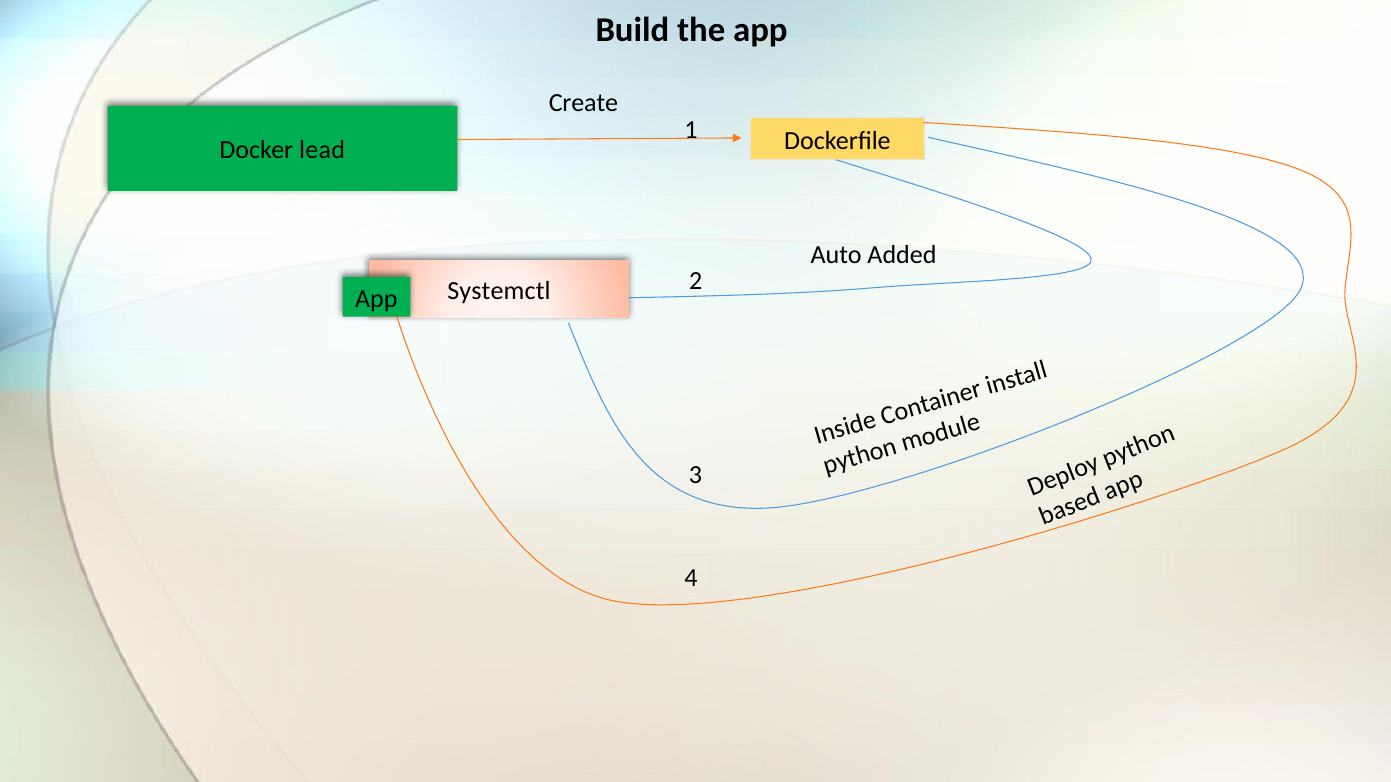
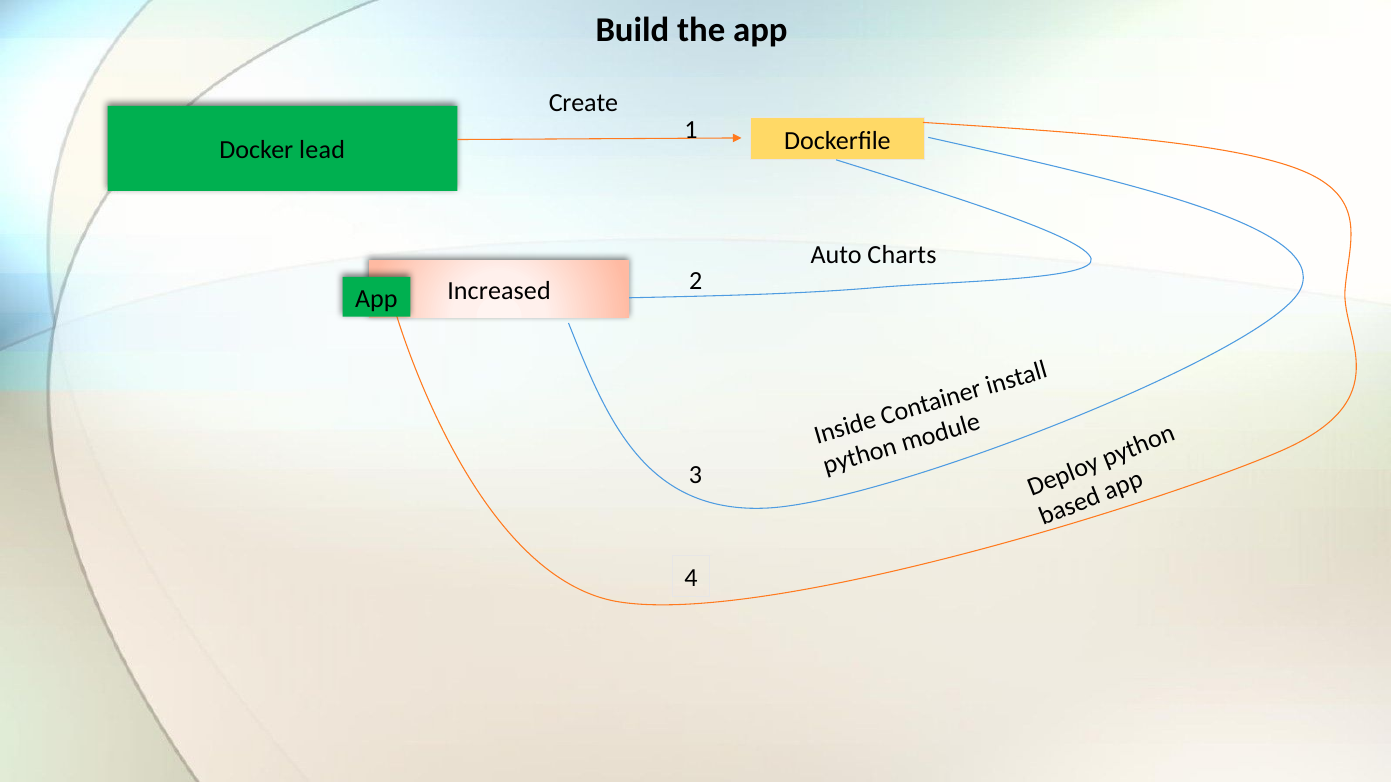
Added: Added -> Charts (902, 255)
Systemctl: Systemctl -> Increased (499, 291)
